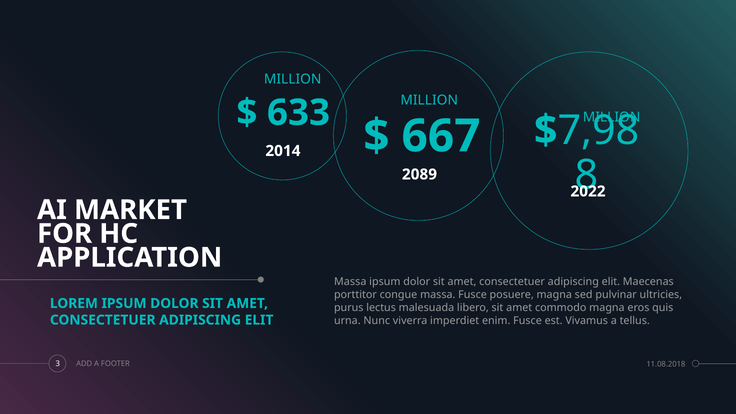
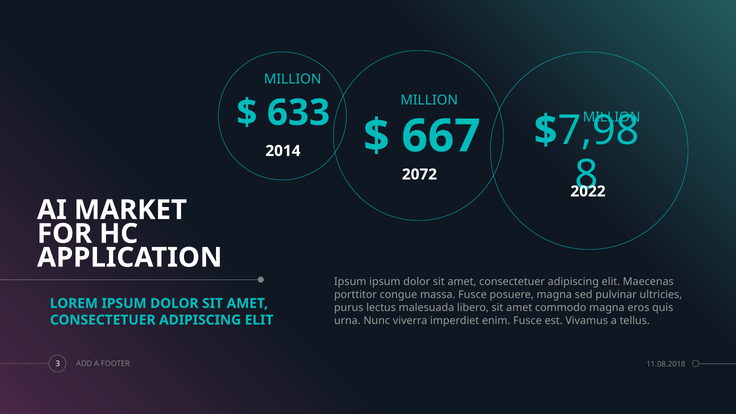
2089: 2089 -> 2072 (419, 174)
Massa: Massa -> Ipsum (350, 282)
